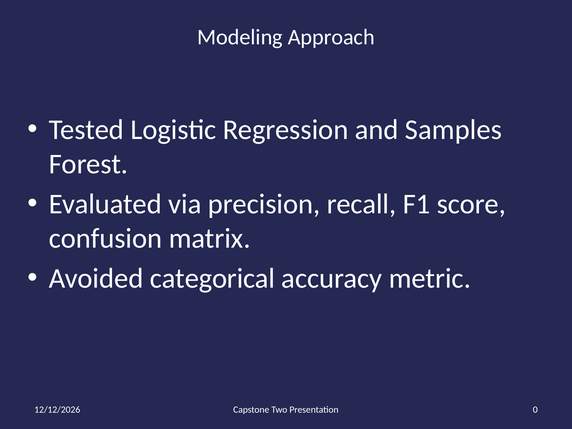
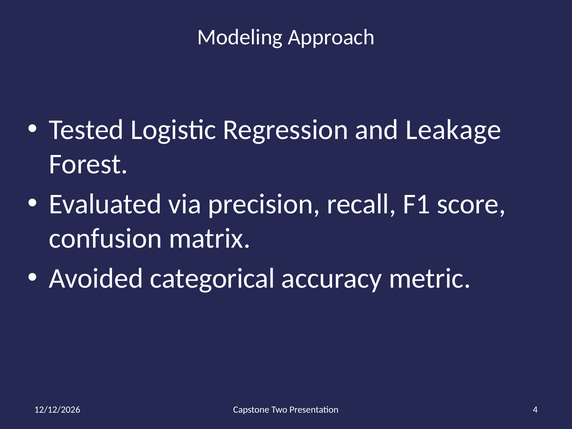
Samples: Samples -> Leakage (453, 130)
0: 0 -> 4 (535, 410)
